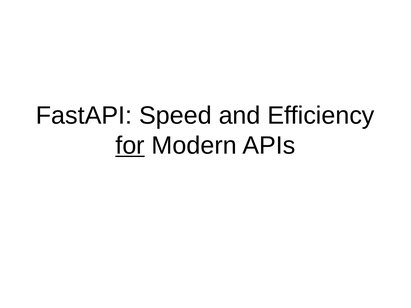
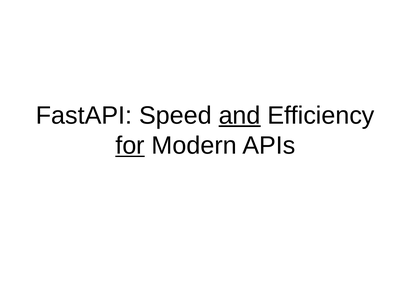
and underline: none -> present (240, 115)
